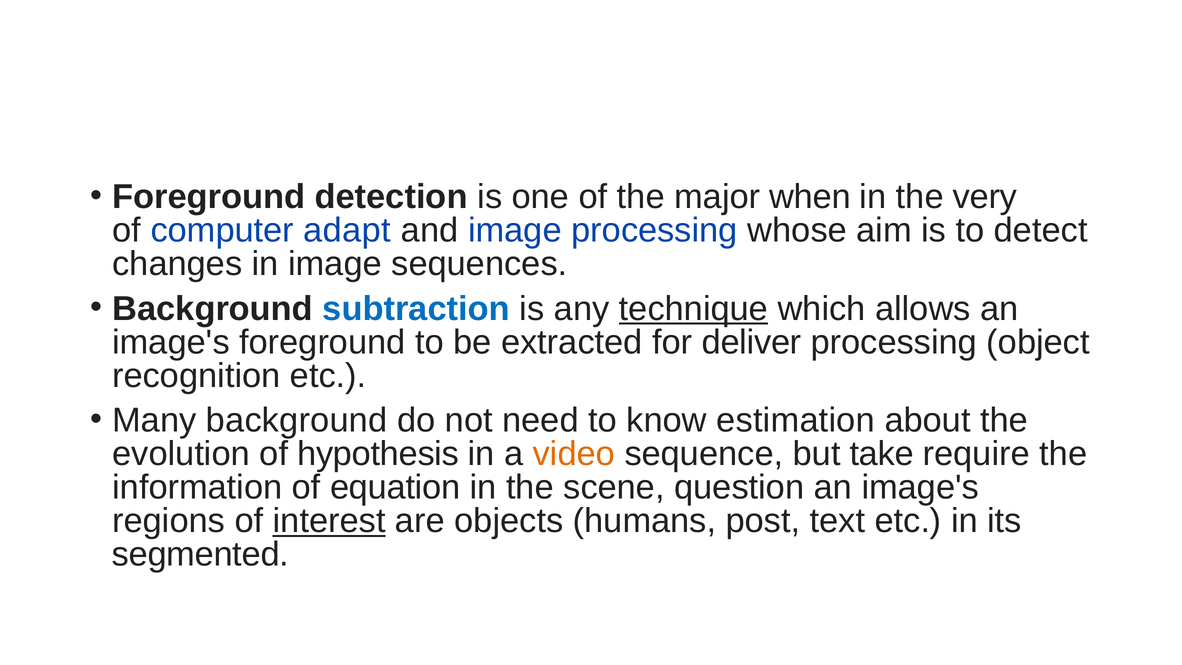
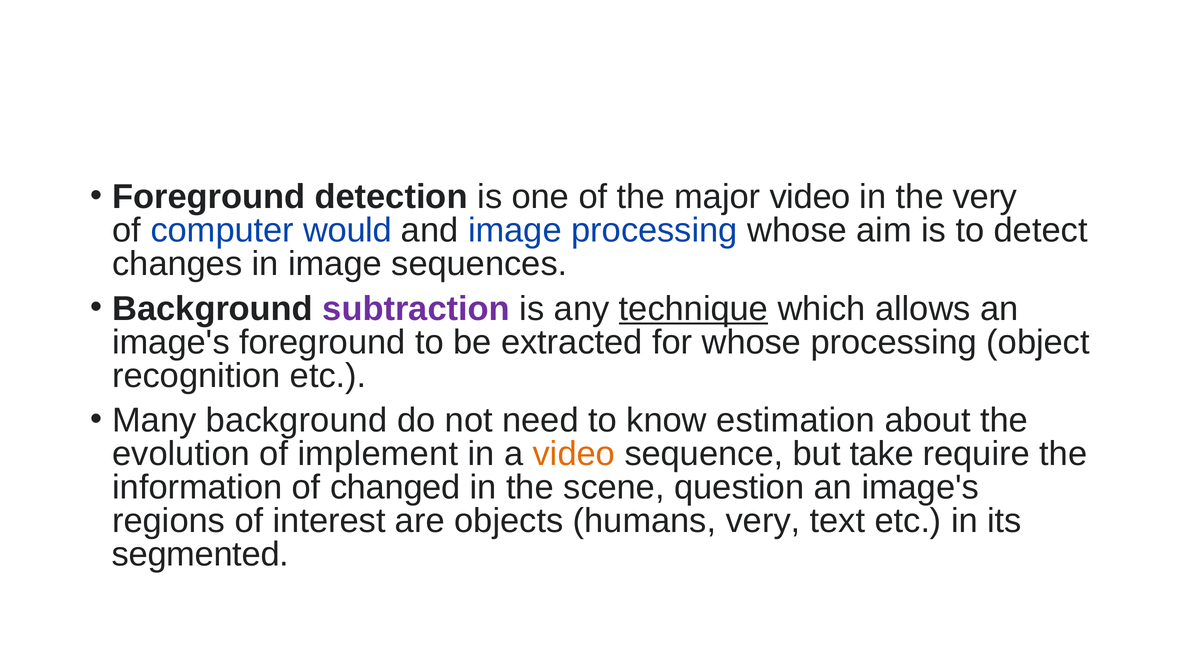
major when: when -> video (810, 197)
adapt: adapt -> would (348, 230)
subtraction colour: blue -> purple (416, 309)
for deliver: deliver -> whose (751, 342)
hypothesis: hypothesis -> implement (378, 454)
equation: equation -> changed (395, 487)
interest underline: present -> none (329, 521)
humans post: post -> very (763, 521)
